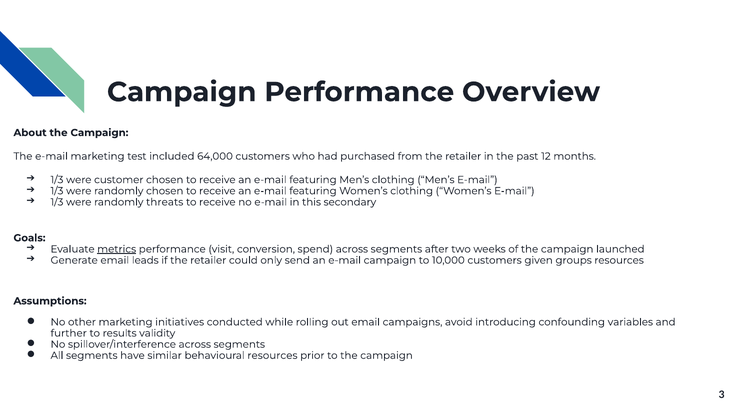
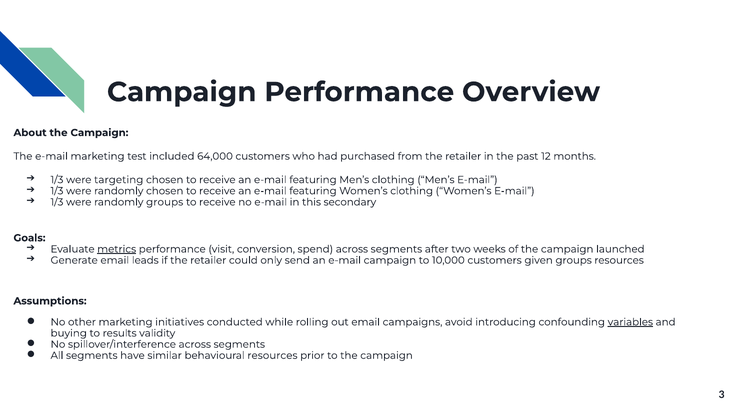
customer: customer -> targeting (119, 180)
randomly threats: threats -> groups (165, 202)
variables underline: none -> present (630, 322)
further: further -> buying (69, 333)
